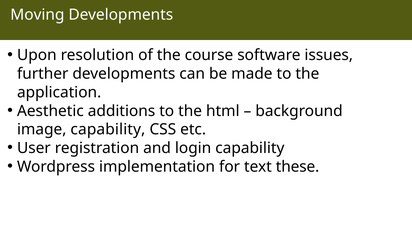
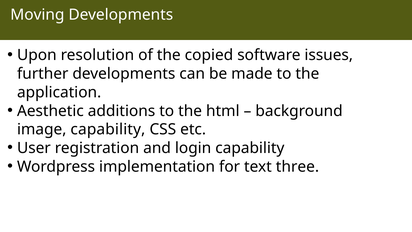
course: course -> copied (209, 55)
these: these -> three (297, 166)
